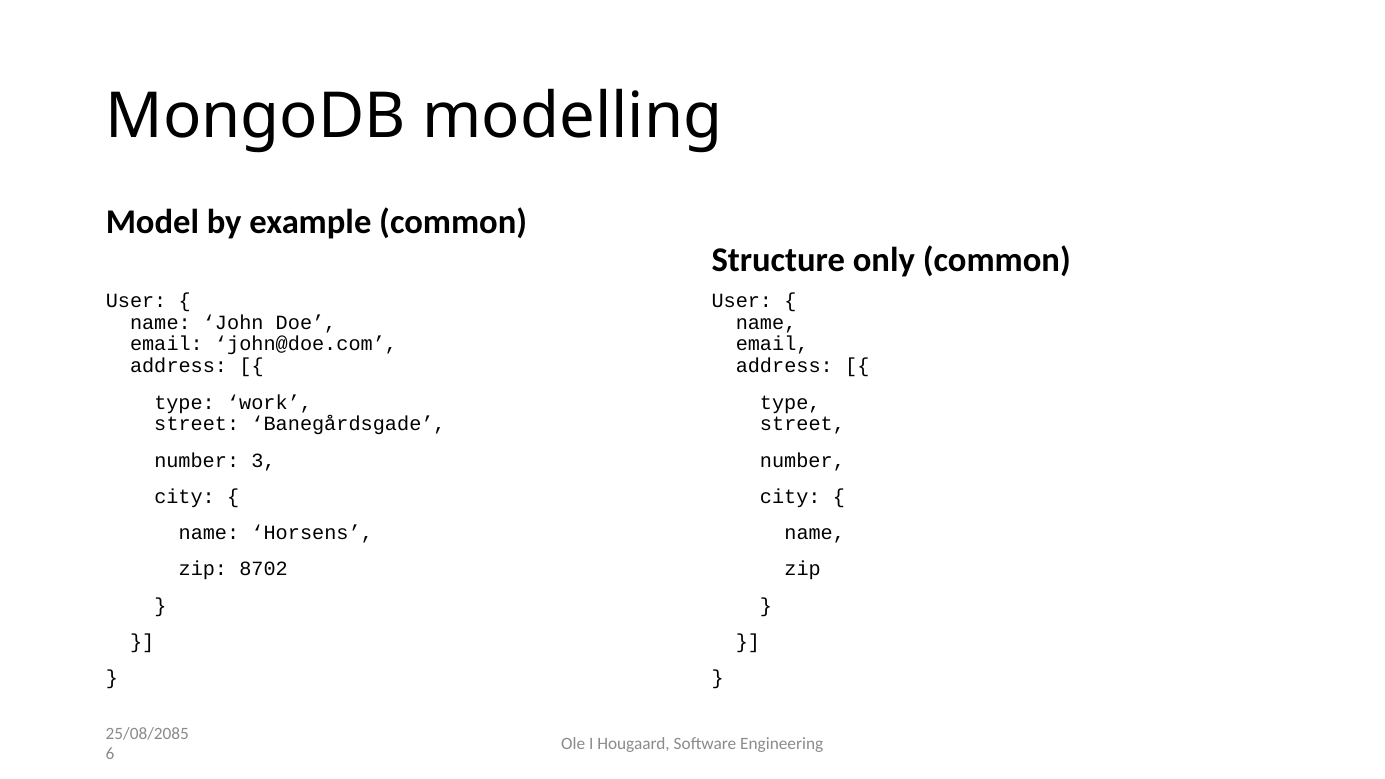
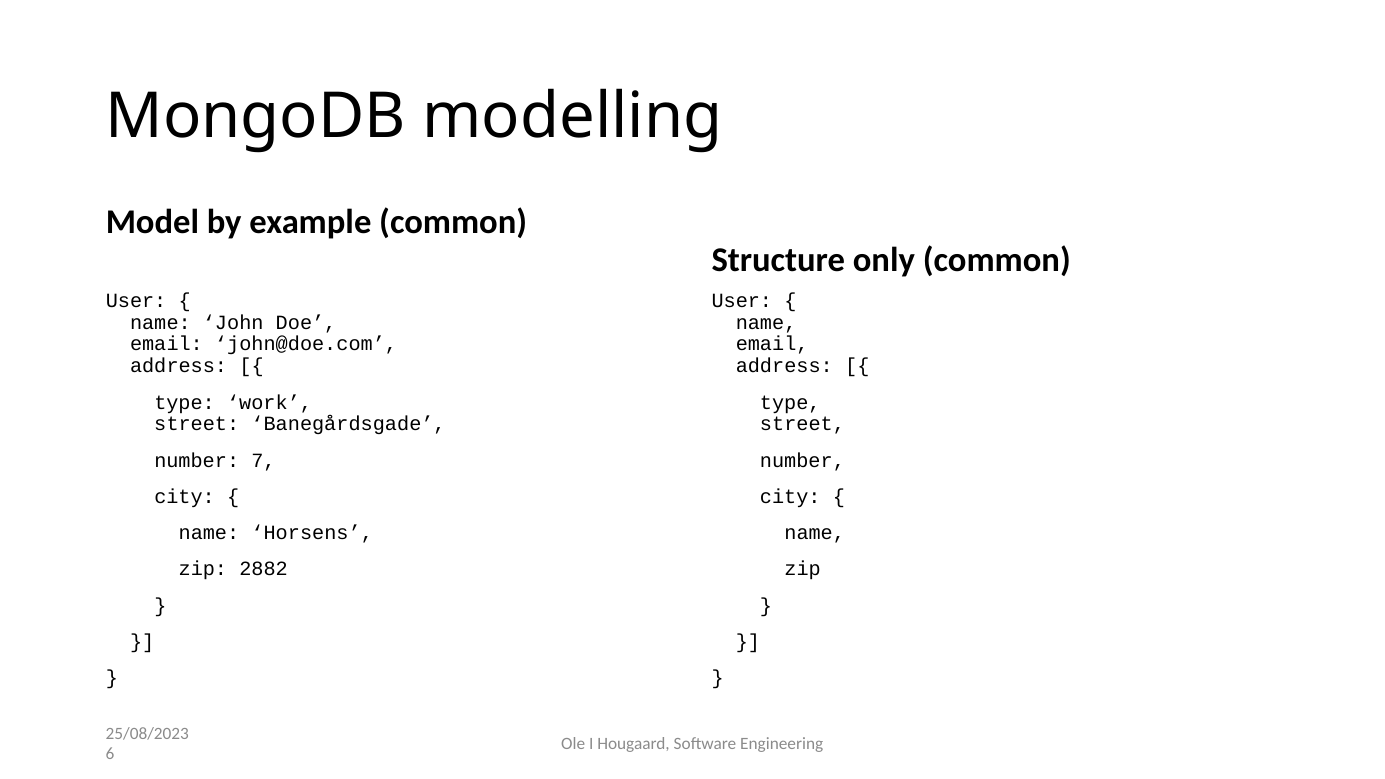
3: 3 -> 7 (263, 460)
8702: 8702 -> 2882 (264, 569)
25/08/2085: 25/08/2085 -> 25/08/2023 (147, 733)
